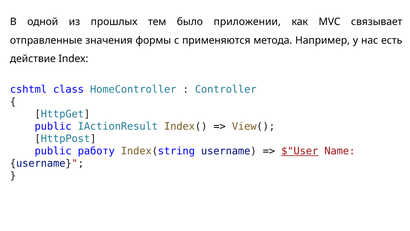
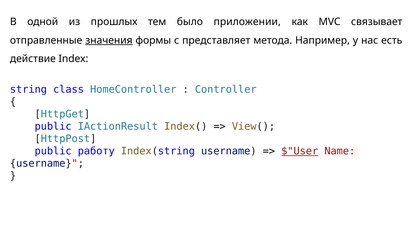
значения underline: none -> present (109, 40)
применяются: применяются -> представляет (216, 40)
cshtml: cshtml -> string (28, 89)
